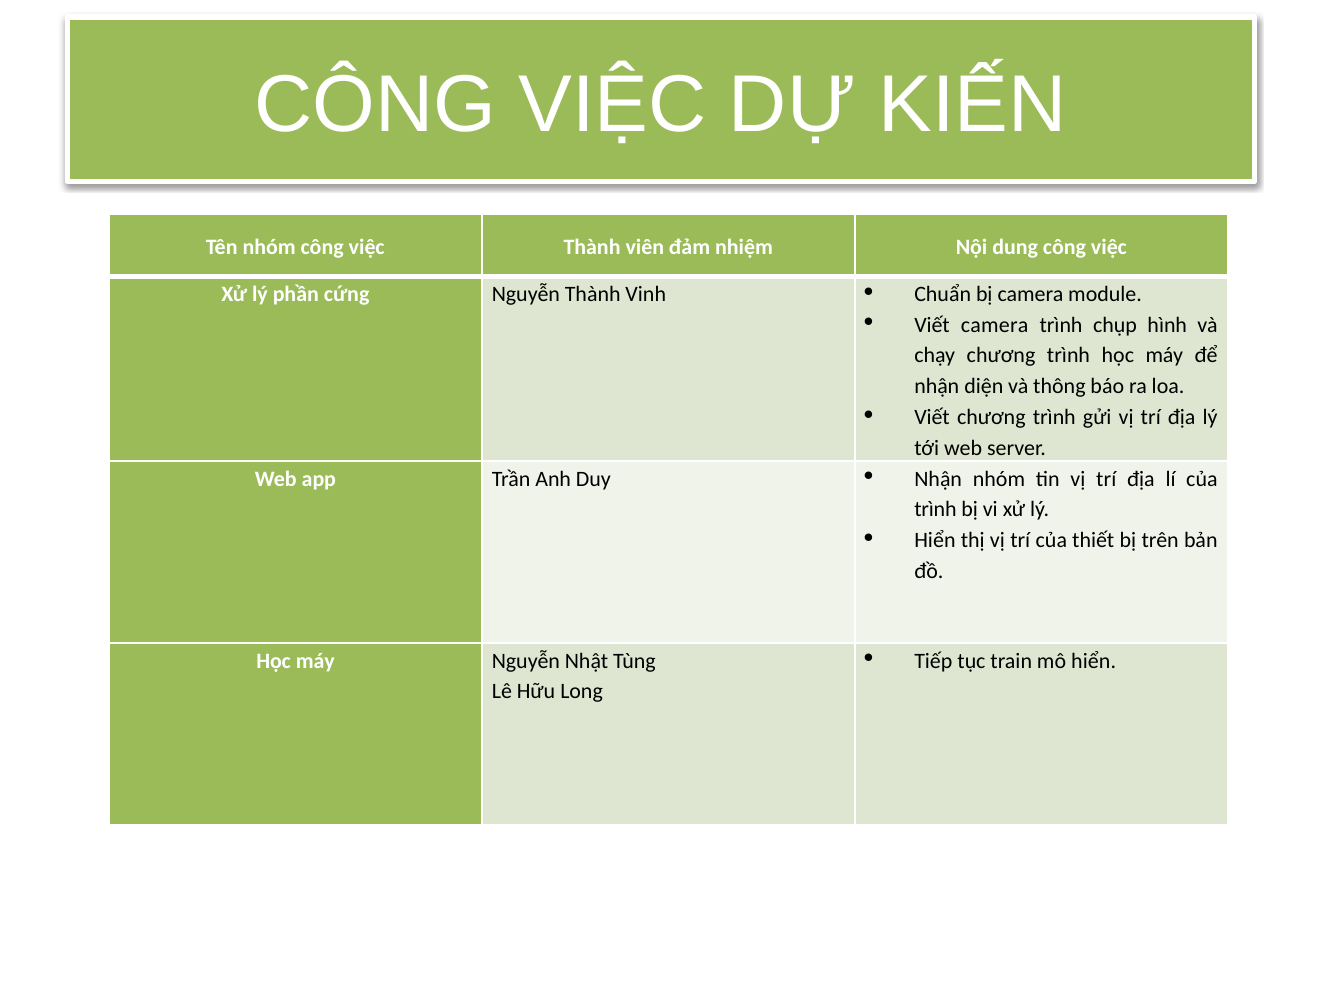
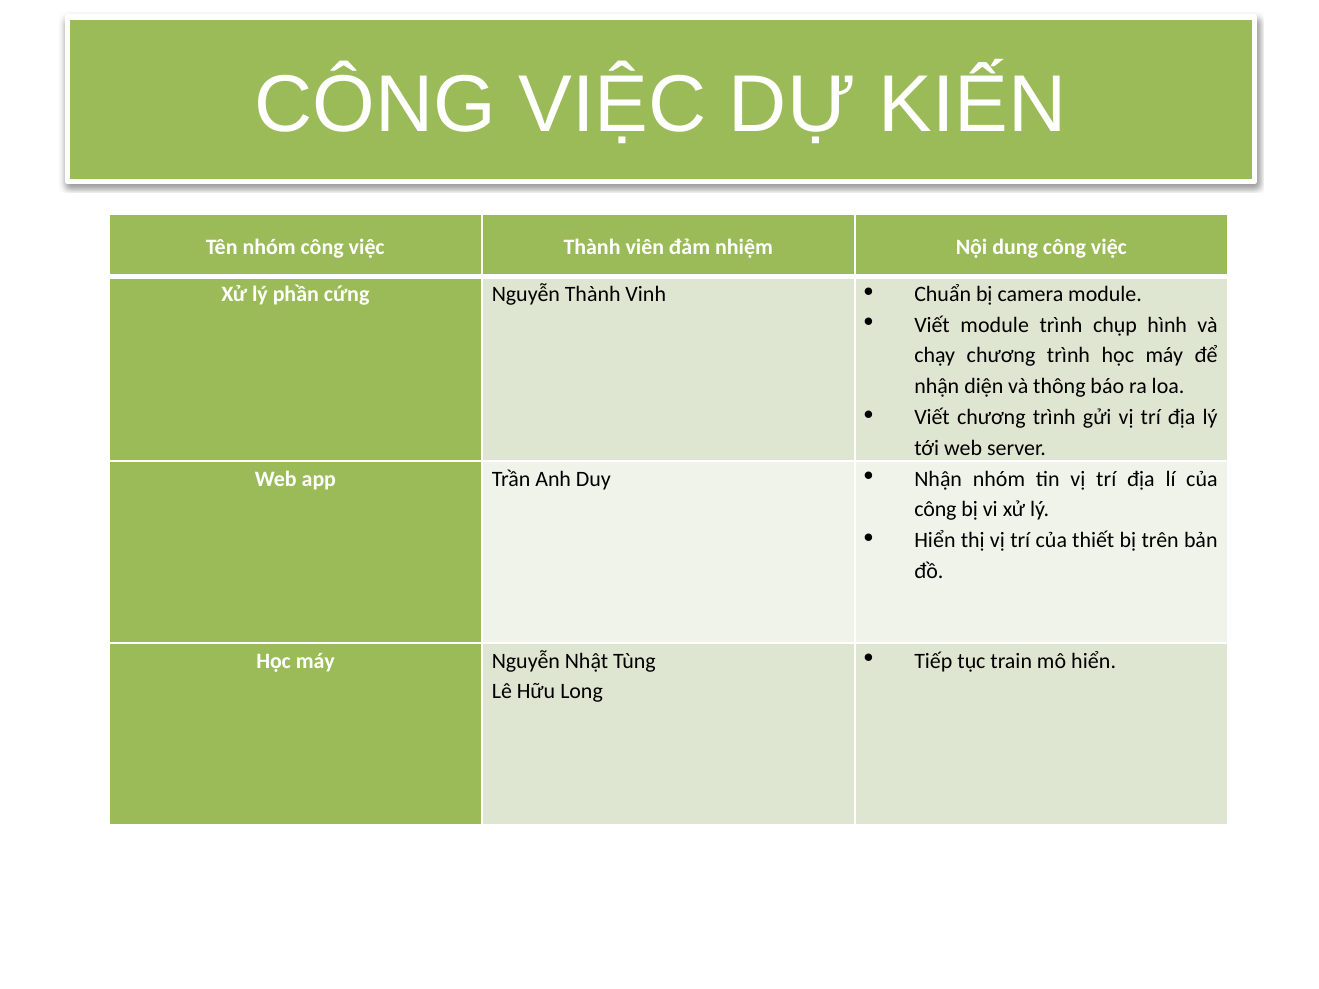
Viết camera: camera -> module (995, 325)
trình: trình -> công (935, 510)
